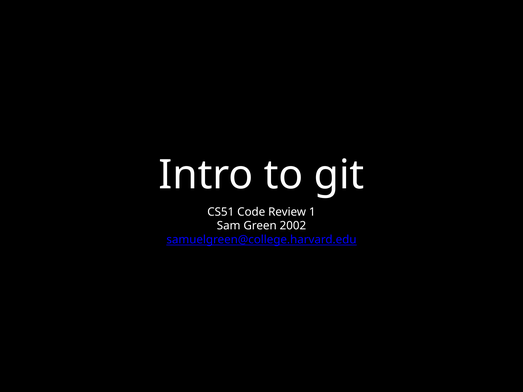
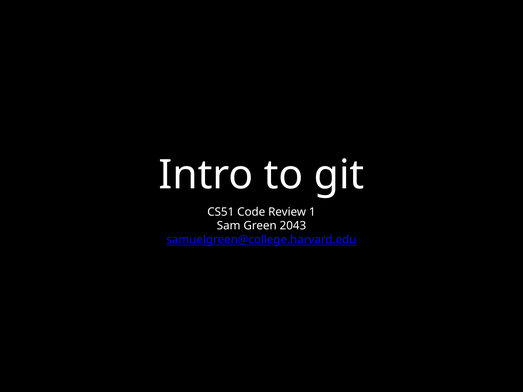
2002: 2002 -> 2043 (293, 226)
